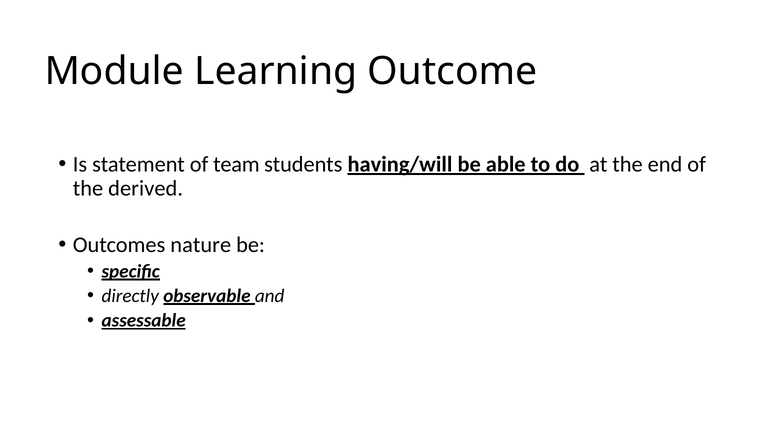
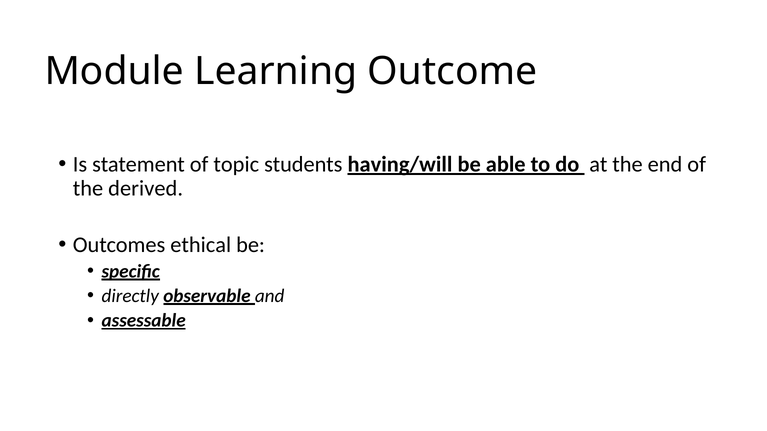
team: team -> topic (236, 165)
nature: nature -> ethical (201, 245)
